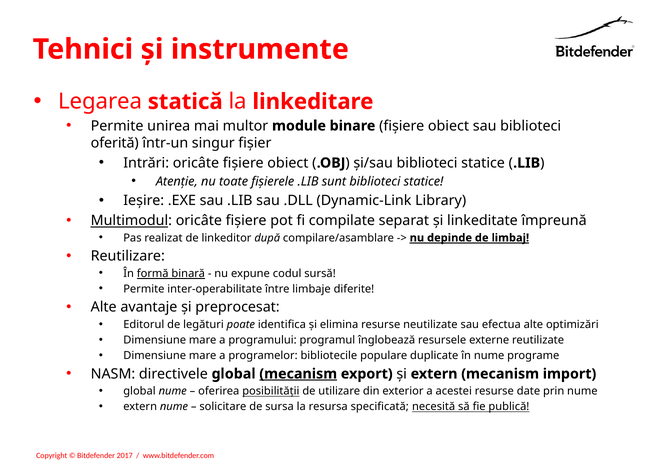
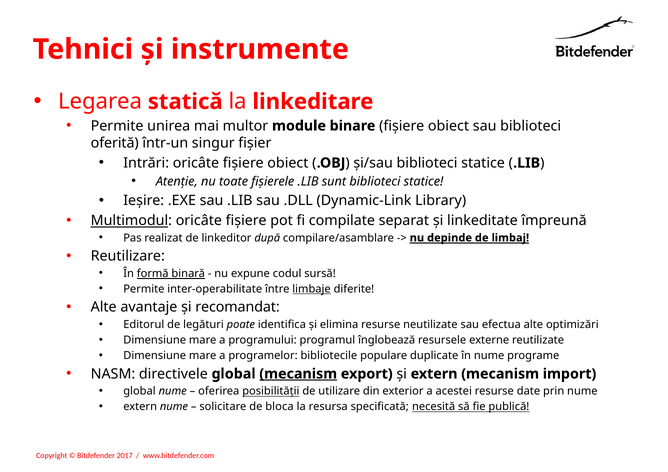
limbaje underline: none -> present (312, 289)
preprocesat: preprocesat -> recomandat (238, 308)
sursa: sursa -> bloca (279, 407)
